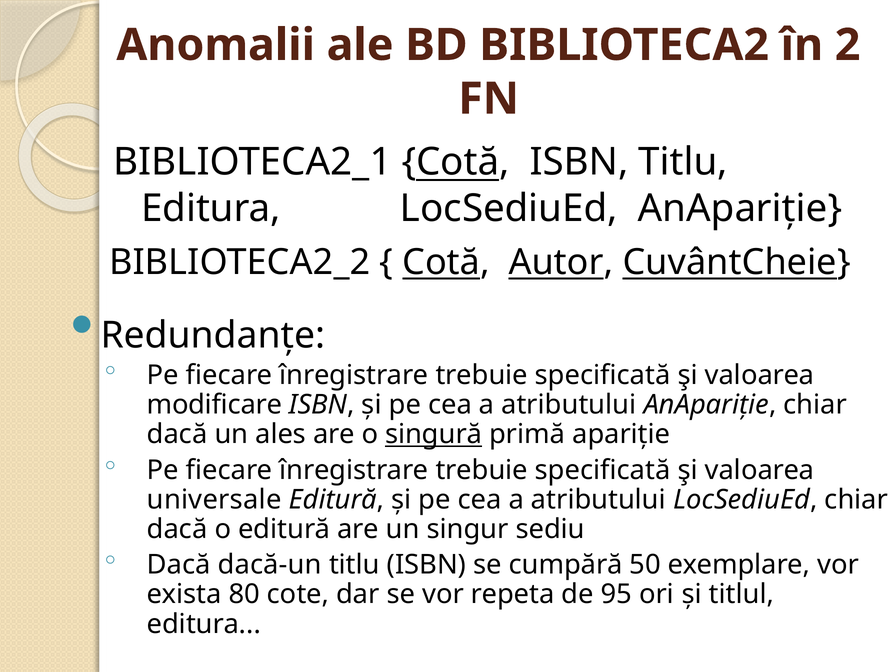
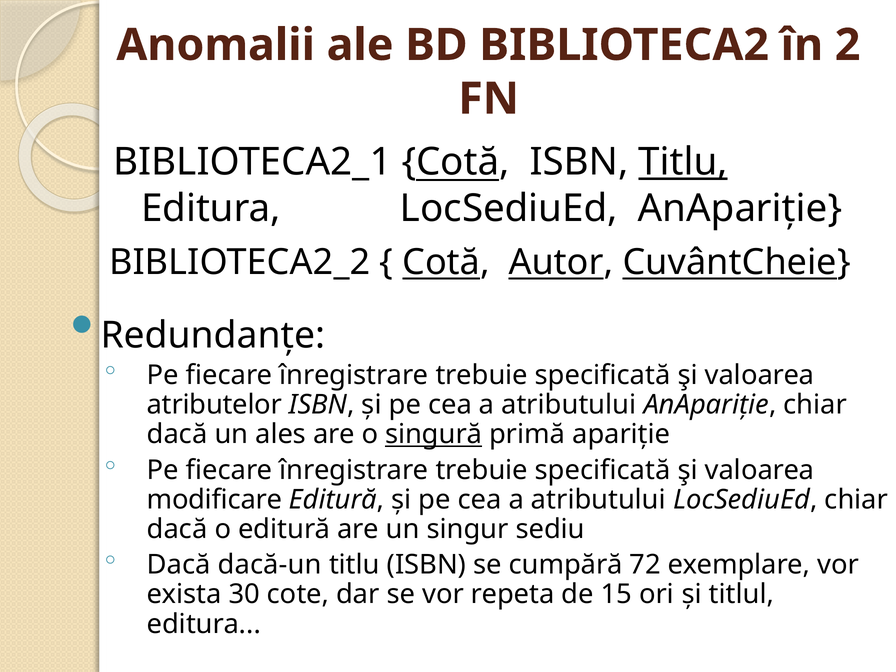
Titlu underline: none -> present (683, 162)
modificare: modificare -> atributelor (214, 405)
universale: universale -> modificare (214, 500)
50: 50 -> 72 (645, 565)
80: 80 -> 30 (244, 594)
95: 95 -> 15 (617, 594)
